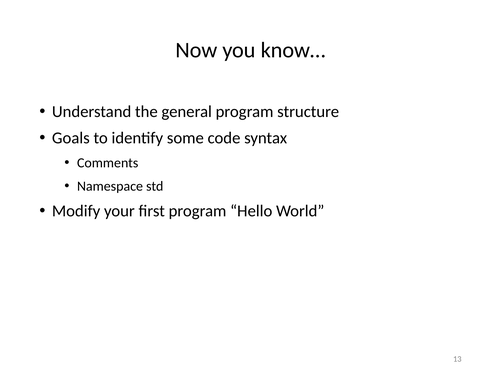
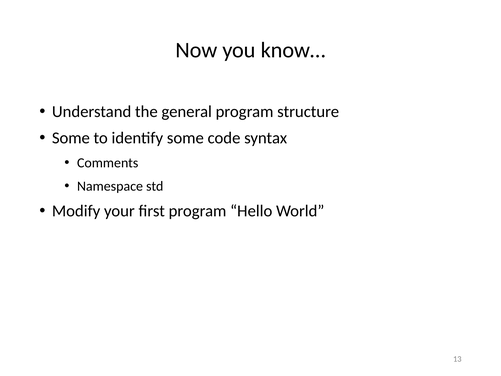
Goals: Goals -> Some (71, 138)
